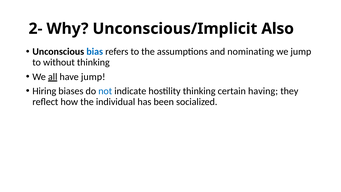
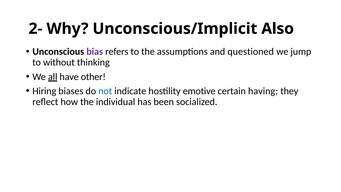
bias colour: blue -> purple (95, 52)
nominating: nominating -> questioned (251, 52)
have jump: jump -> other (93, 77)
hostility thinking: thinking -> emotive (199, 91)
